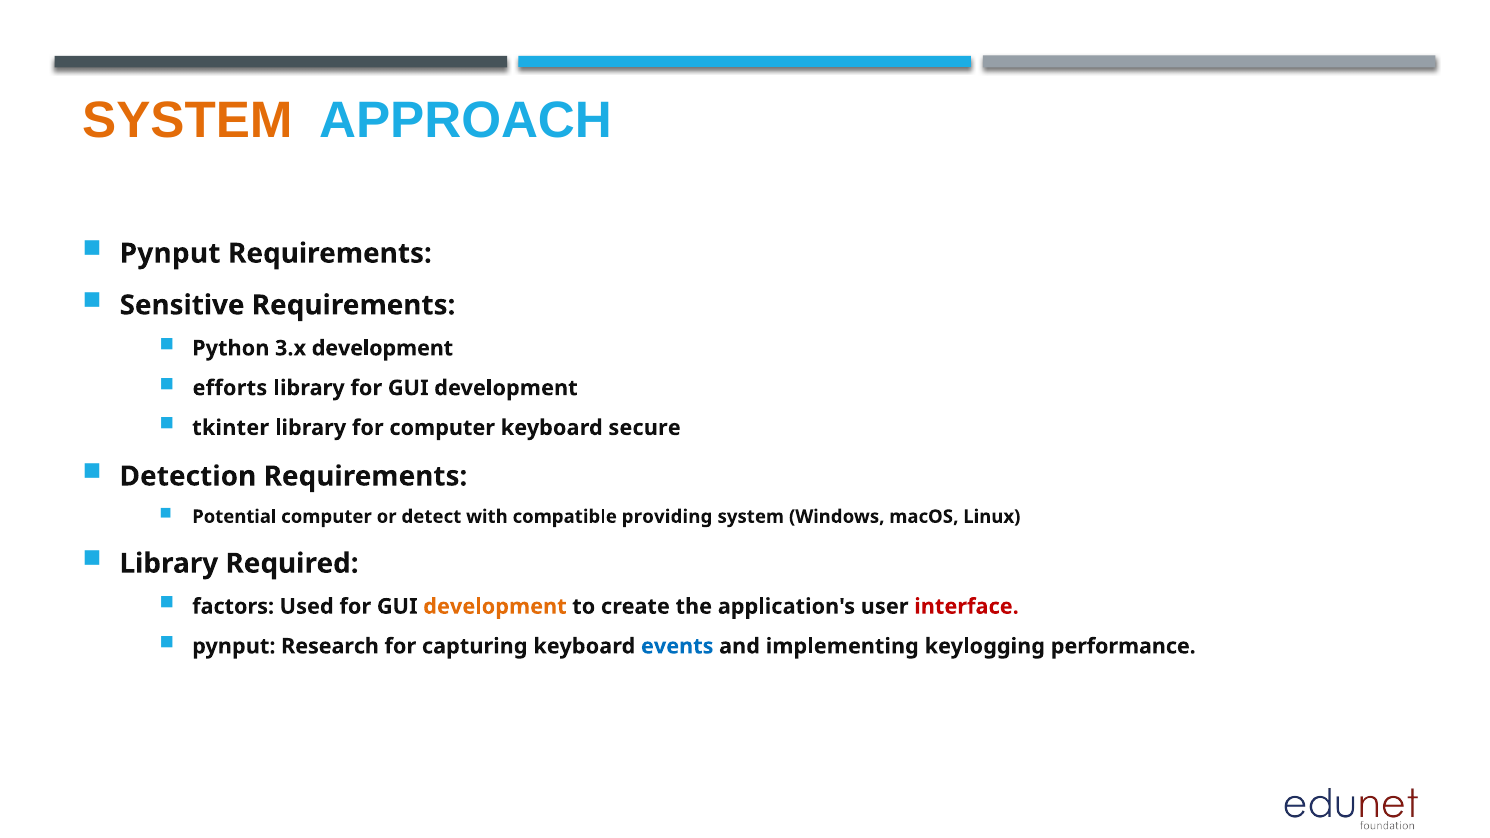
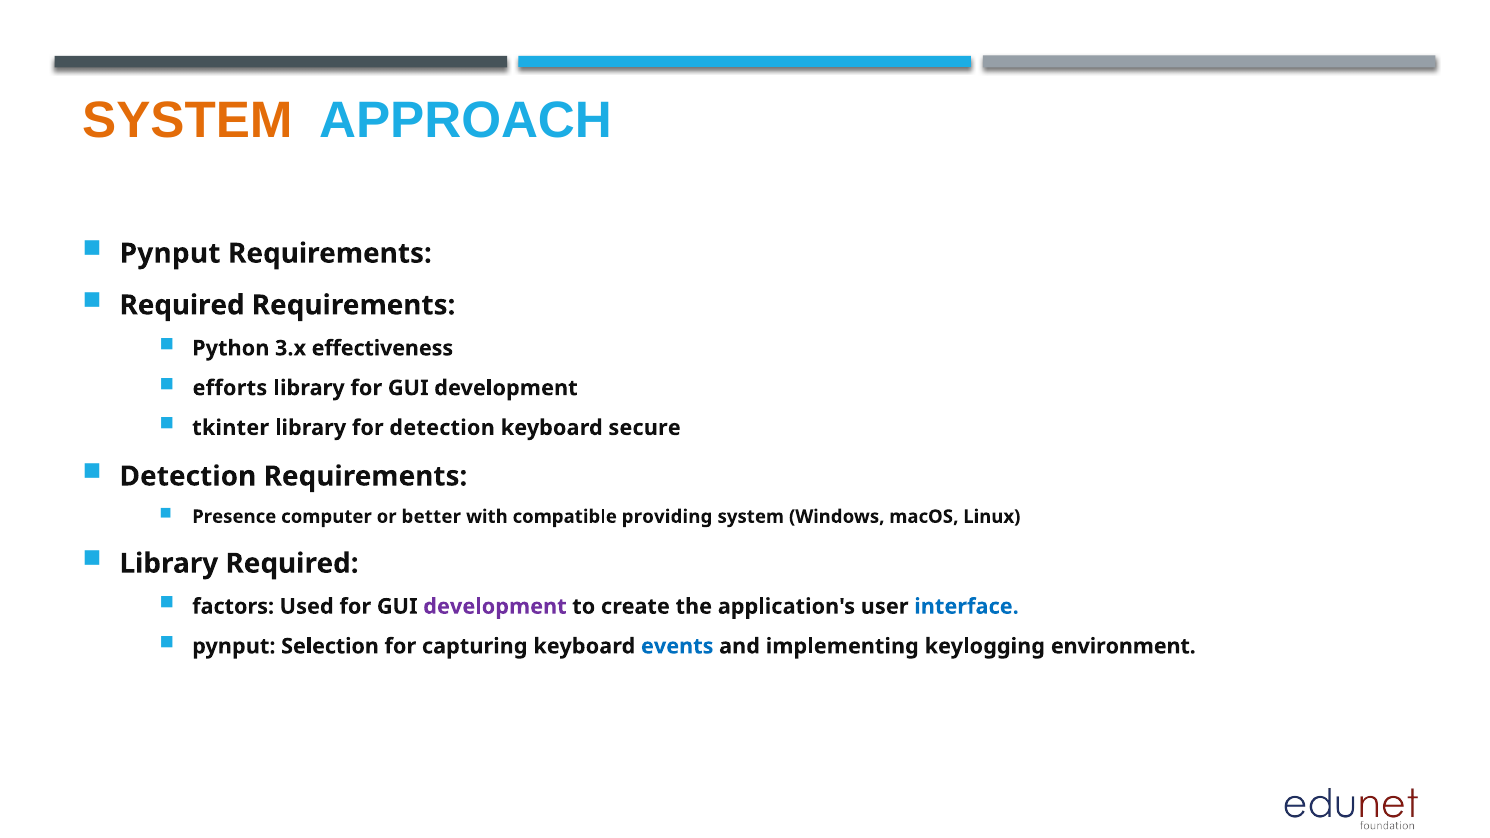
Sensitive: Sensitive -> Required (182, 305)
3.x development: development -> effectiveness (382, 348)
for computer: computer -> detection (442, 428)
Potential: Potential -> Presence (234, 517)
detect: detect -> better (431, 517)
development colour: orange -> purple (495, 607)
interface colour: red -> blue (967, 607)
Research: Research -> Selection (330, 646)
performance: performance -> environment (1123, 646)
